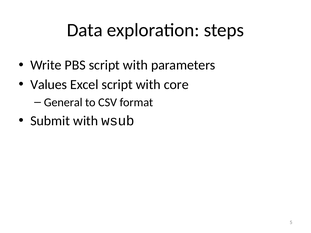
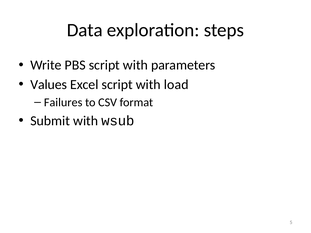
core: core -> load (176, 85)
General: General -> Failures (63, 102)
